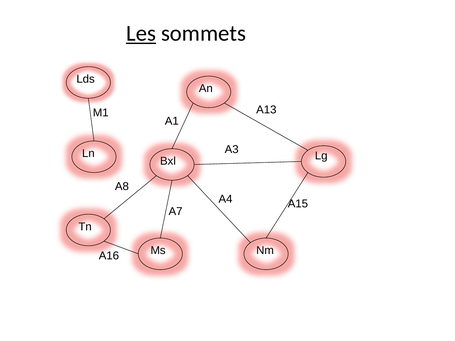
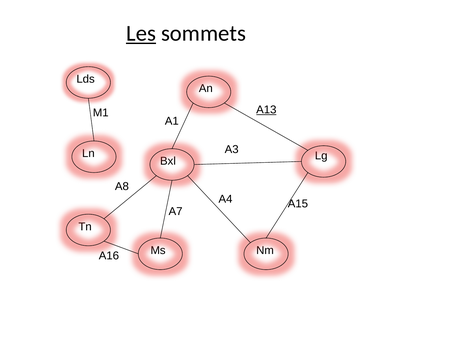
A13 underline: none -> present (266, 110)
